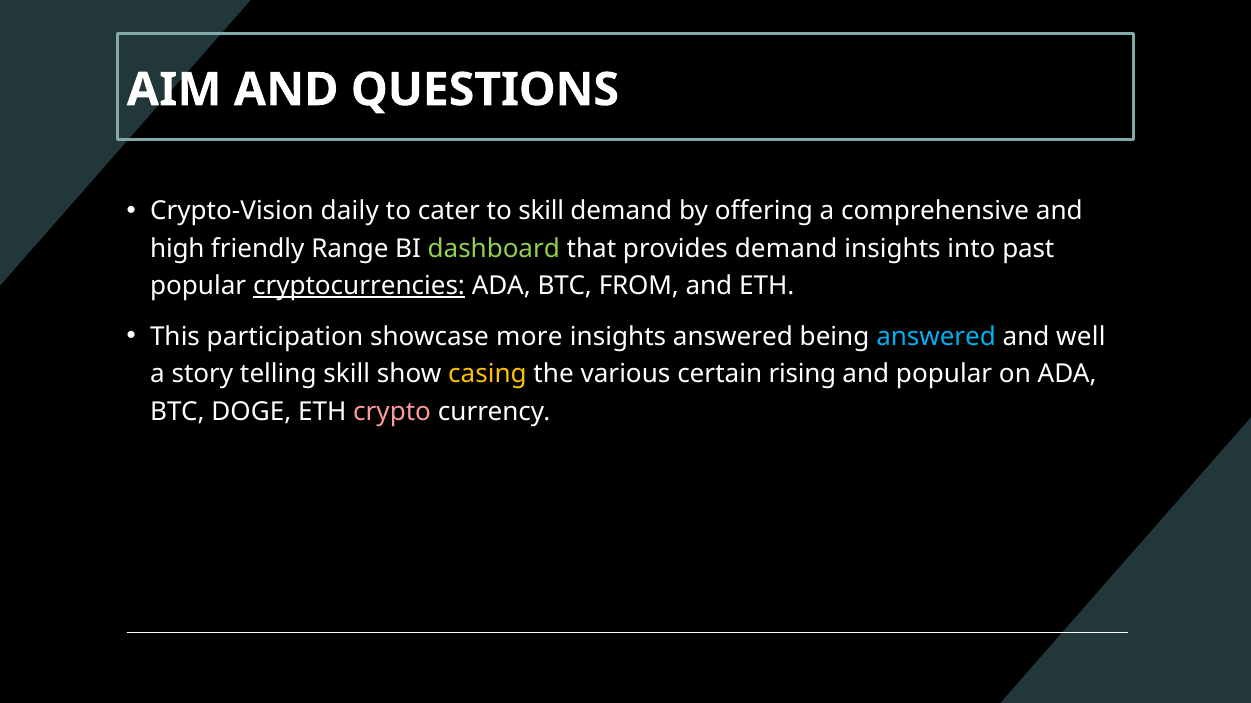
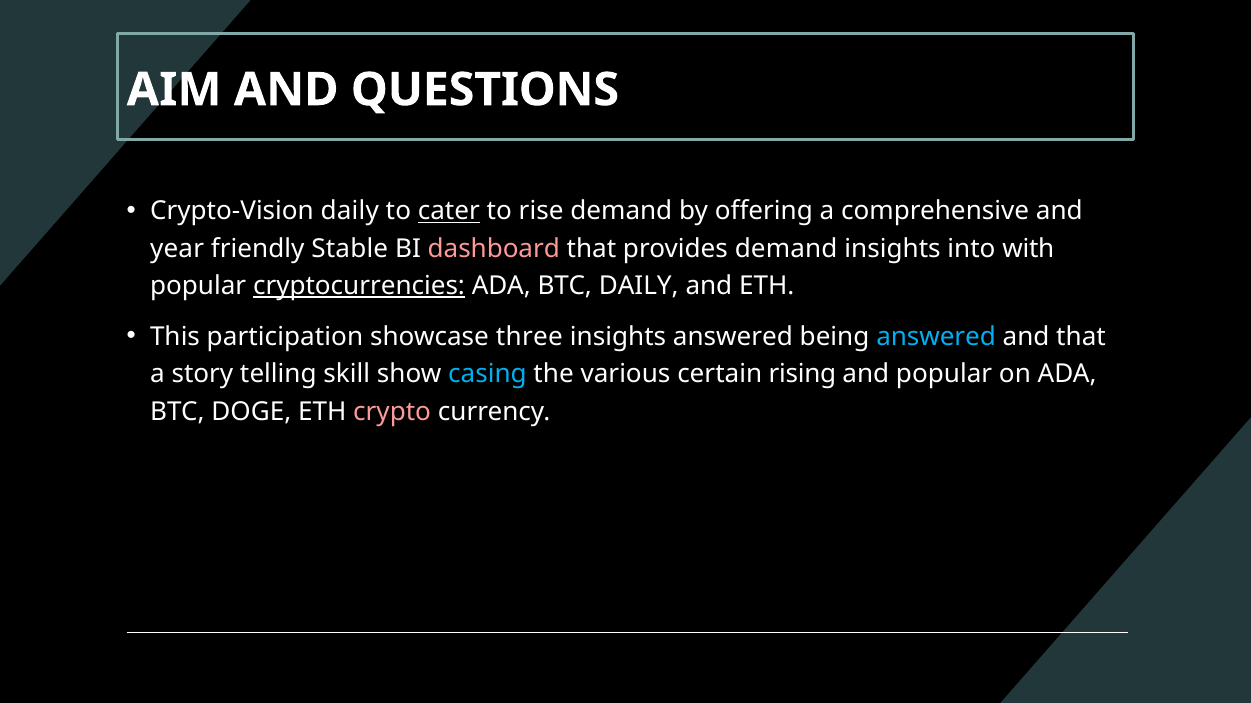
cater underline: none -> present (449, 211)
to skill: skill -> rise (541, 211)
high: high -> year (177, 249)
Range: Range -> Stable (350, 249)
dashboard colour: light green -> pink (494, 249)
past: past -> with (1028, 249)
BTC FROM: FROM -> DAILY (639, 286)
more: more -> three (529, 337)
and well: well -> that (1081, 337)
casing colour: yellow -> light blue (487, 374)
